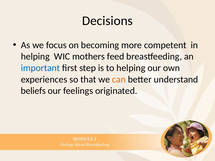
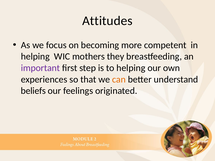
Decisions: Decisions -> Attitudes (107, 21)
feed: feed -> they (116, 57)
important colour: blue -> purple (40, 68)
